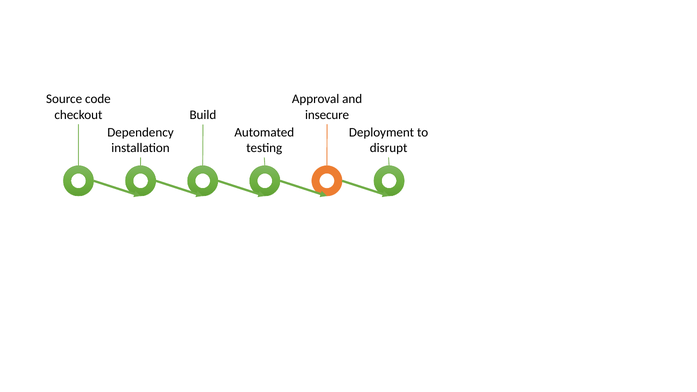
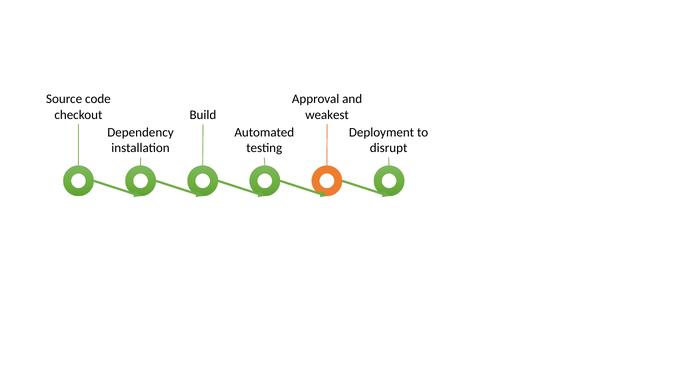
insecure: insecure -> weakest (327, 115)
